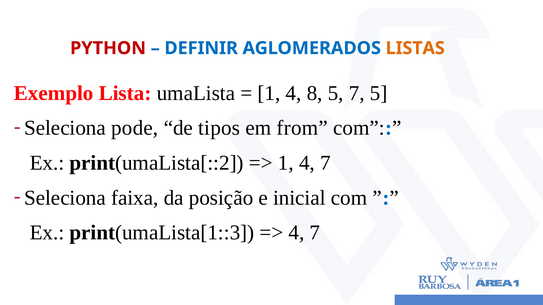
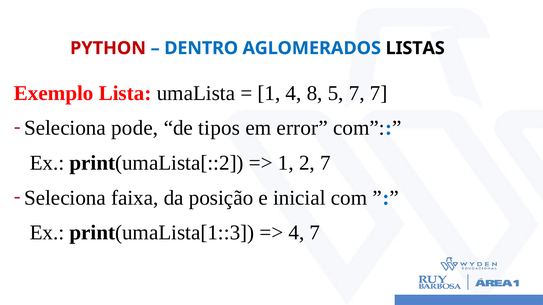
DEFINIR: DEFINIR -> DENTRO (201, 48)
LISTAS colour: orange -> black (415, 48)
7 5: 5 -> 7 (379, 93)
from: from -> error (302, 128)
4: 4 -> 2 (307, 163)
